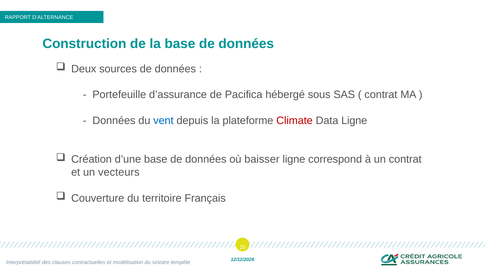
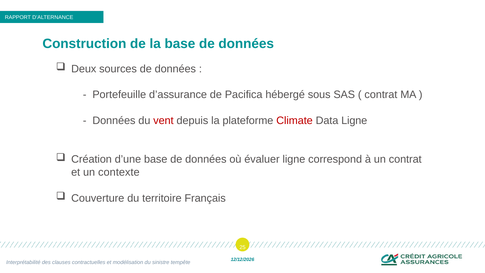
vent colour: blue -> red (163, 120)
baisser: baisser -> évaluer (262, 159)
vecteurs: vecteurs -> contexte (119, 172)
